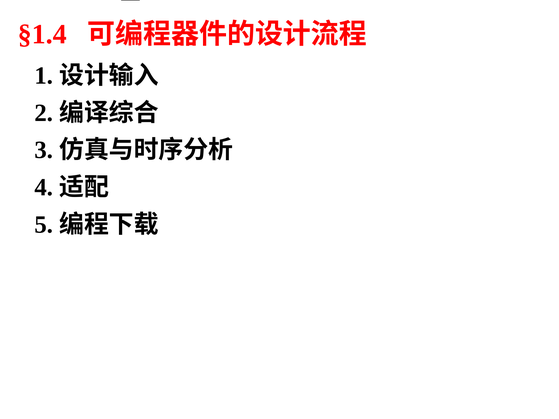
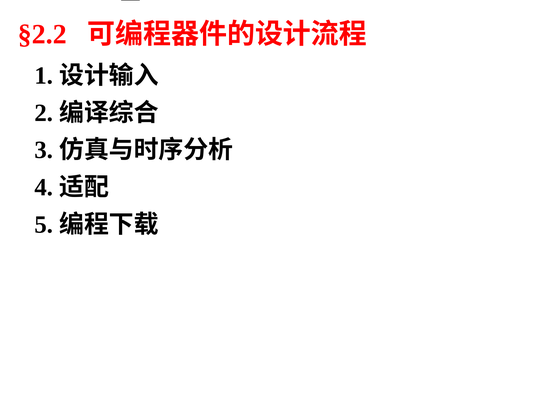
§1.4: §1.4 -> §2.2 (42, 34)
